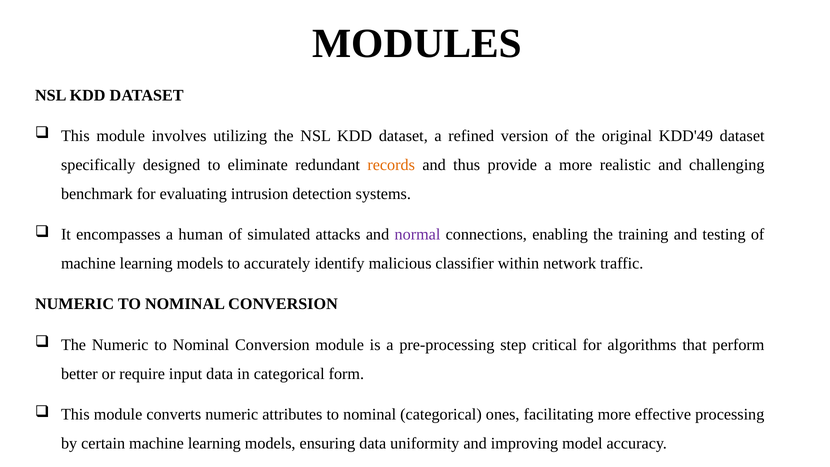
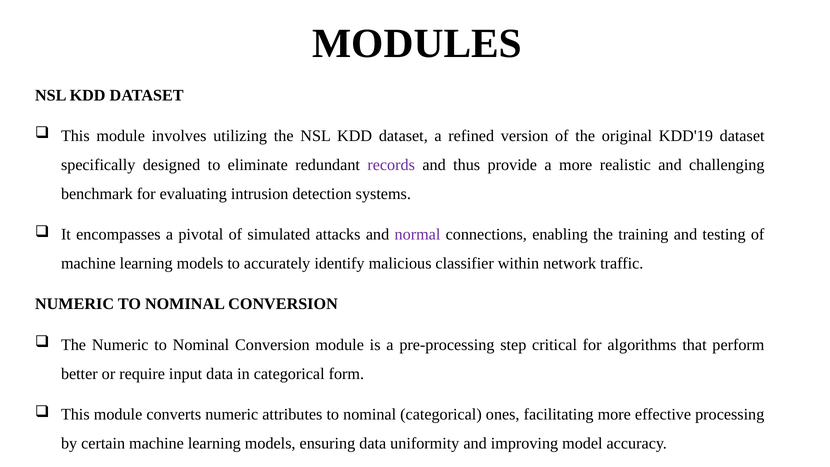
KDD'49: KDD'49 -> KDD'19 (686, 136)
records colour: orange -> purple (391, 165)
human: human -> pivotal (201, 234)
